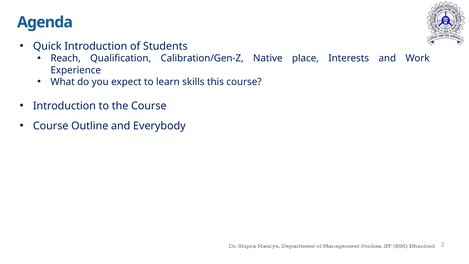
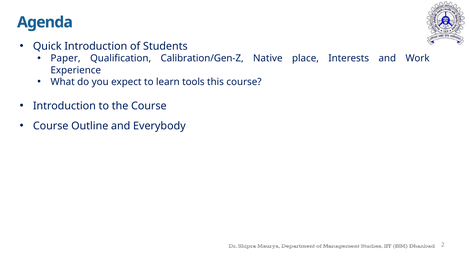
Reach: Reach -> Paper (66, 58)
skills: skills -> tools (193, 82)
